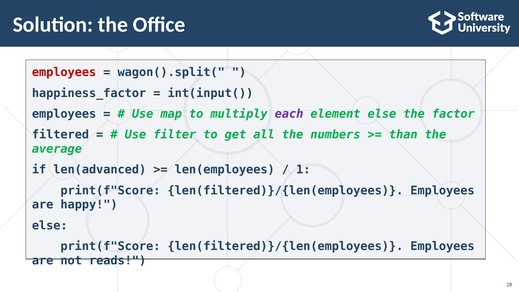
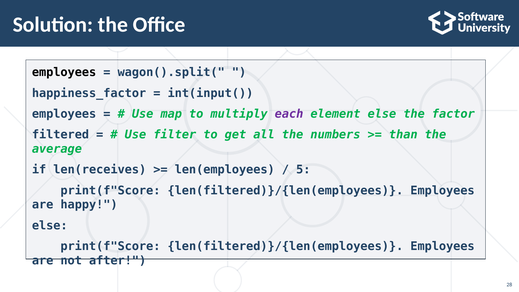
employeеs colour: red -> black (64, 72)
len(advanced: len(advanced -> len(receives (100, 170)
1: 1 -> 5 (303, 170)
reads: reads -> after (118, 260)
